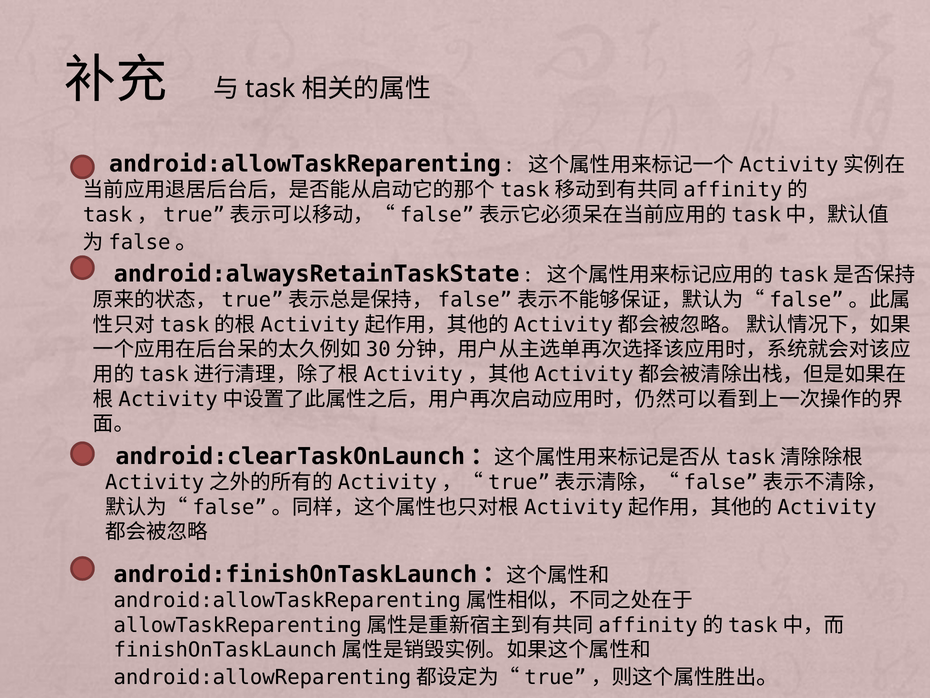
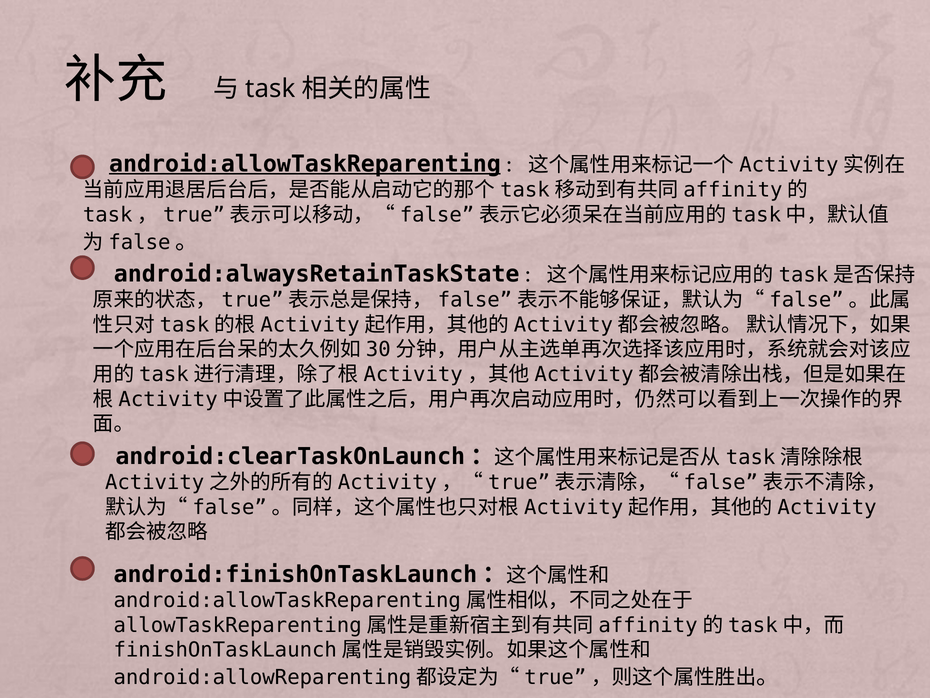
android:allowTaskReparenting underline: none -> present (305, 164)
